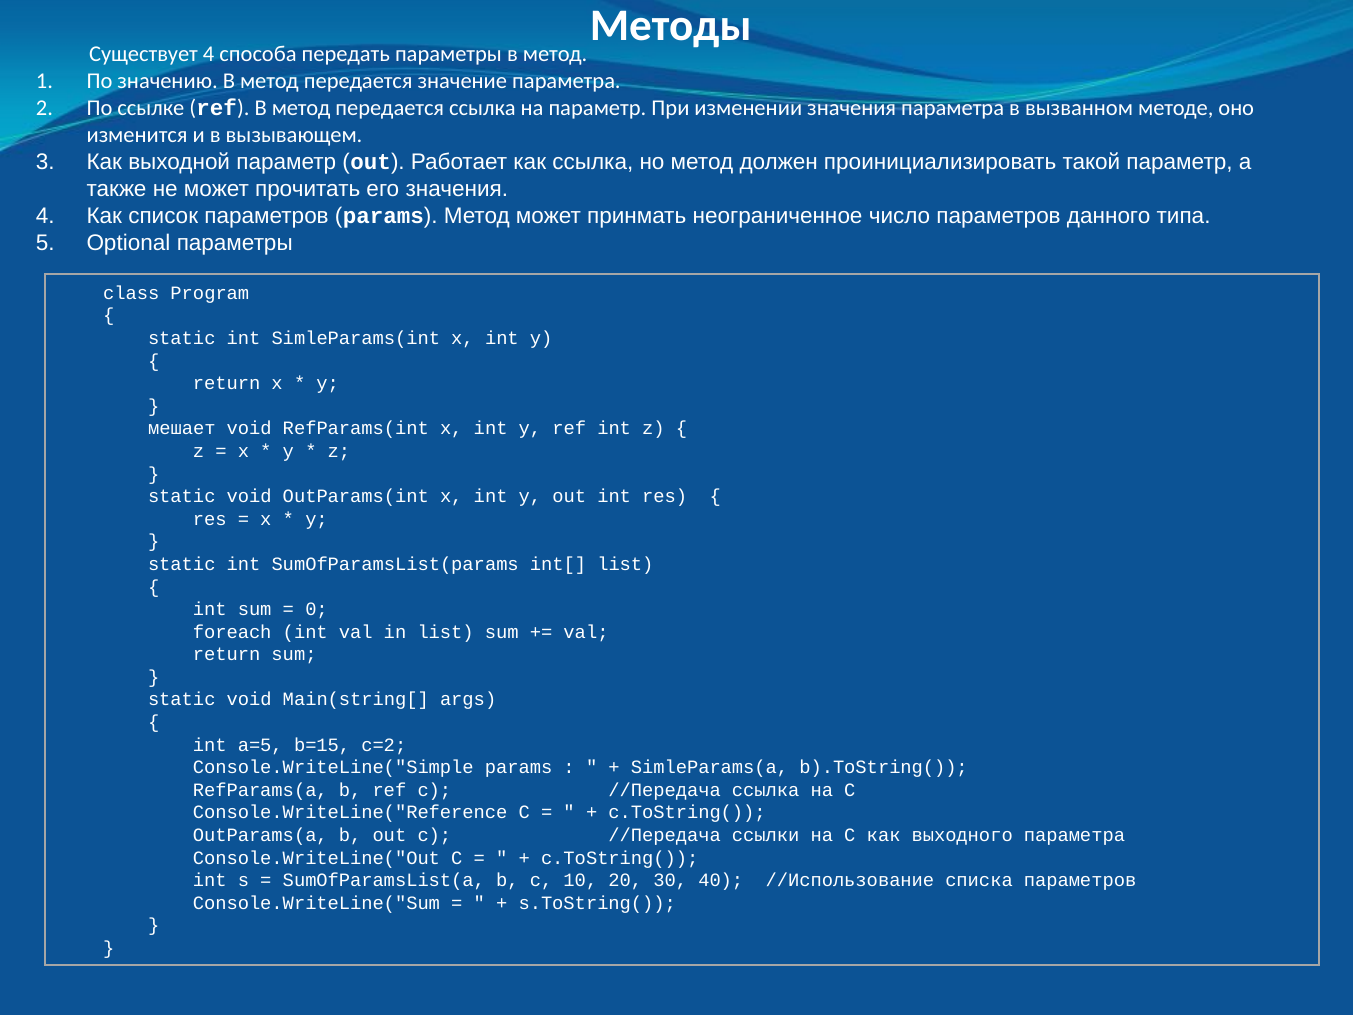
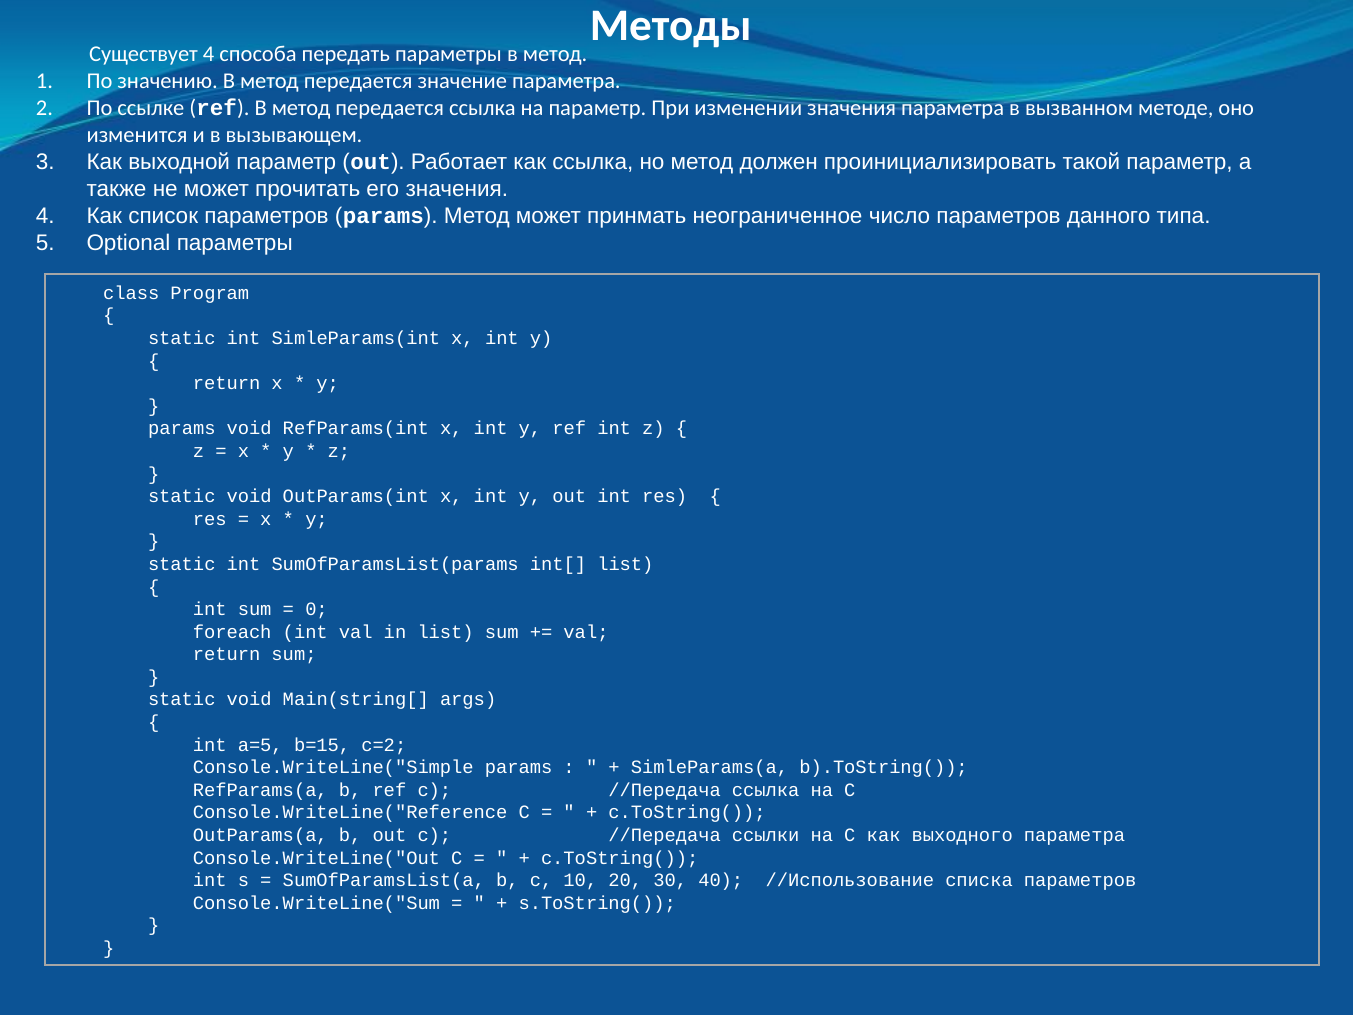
мешает: мешает -> params (182, 429)
